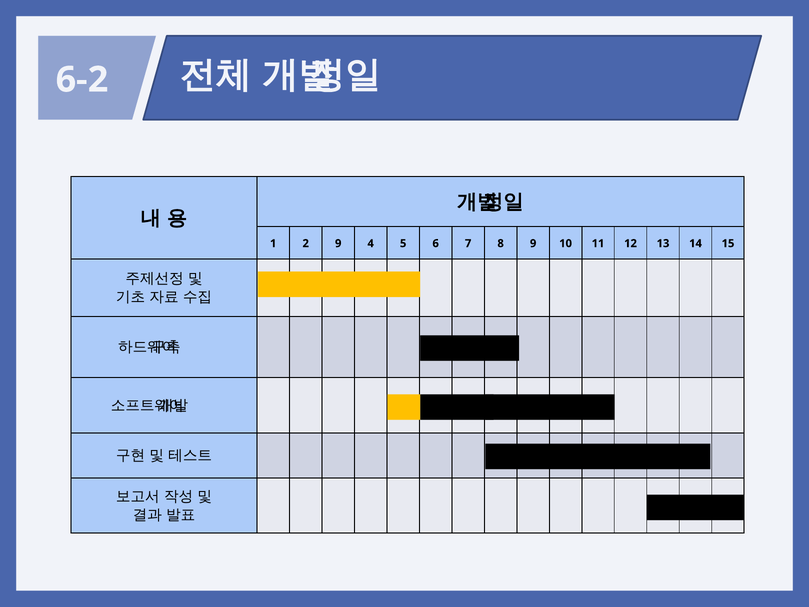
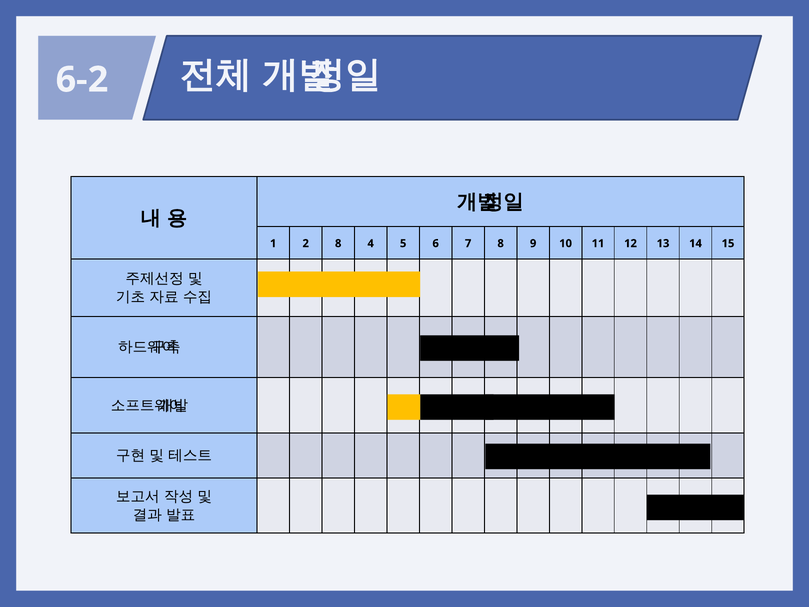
2 9: 9 -> 8 (338, 243)
